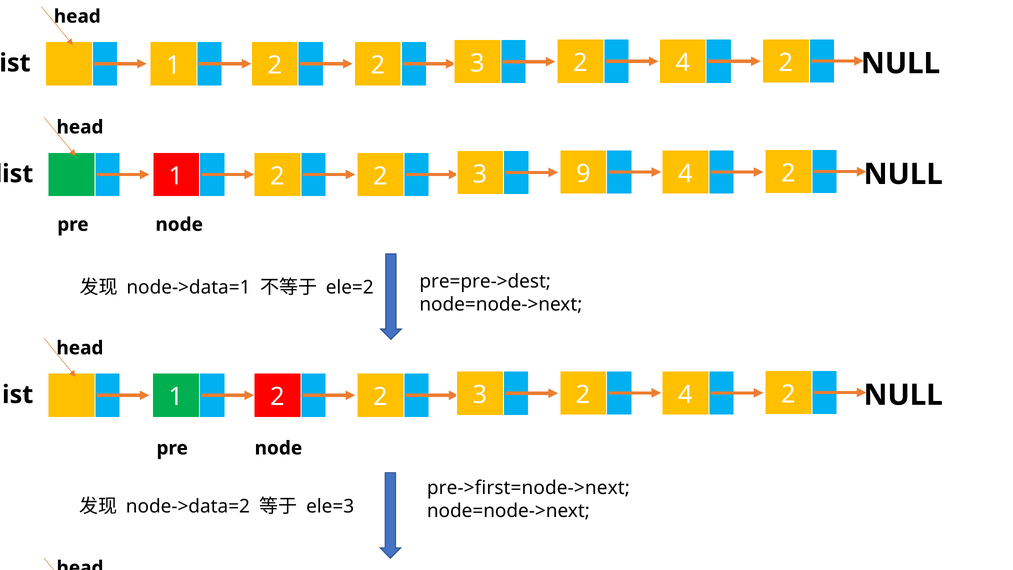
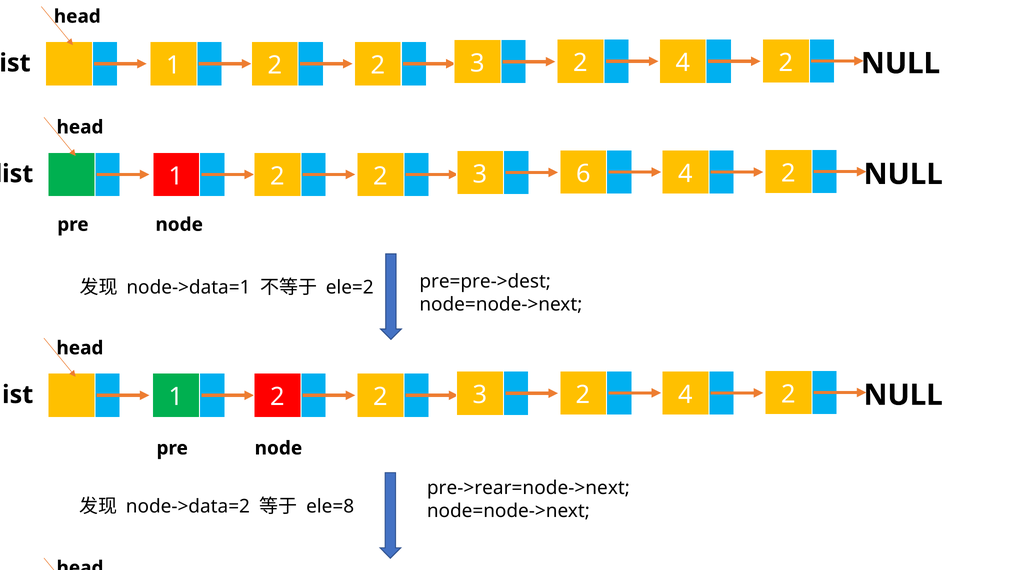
9: 9 -> 6 (583, 174)
pre->first=node->next: pre->first=node->next -> pre->rear=node->next (528, 488)
ele=3: ele=3 -> ele=8 (330, 506)
